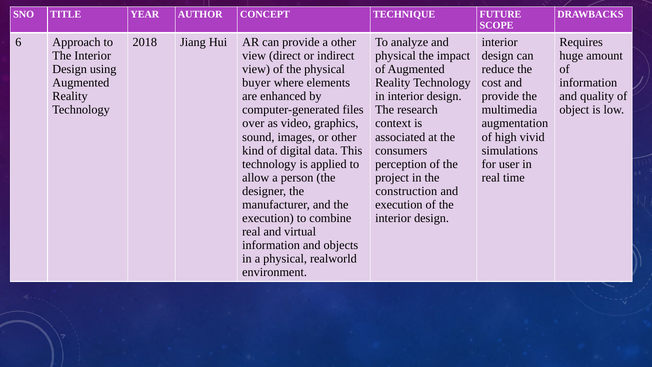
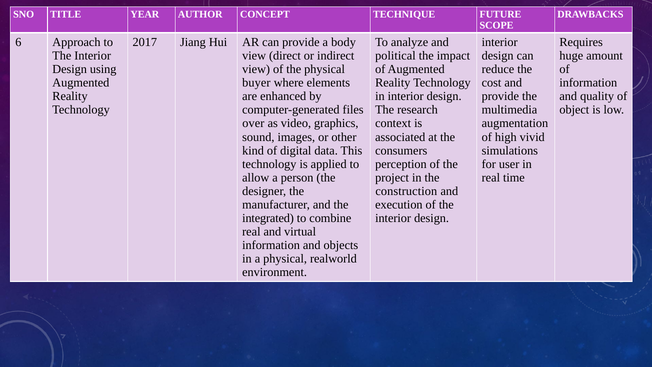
2018: 2018 -> 2017 (145, 42)
a other: other -> body (344, 42)
physical: physical -> political (395, 56)
execution: execution -> integrated (268, 218)
